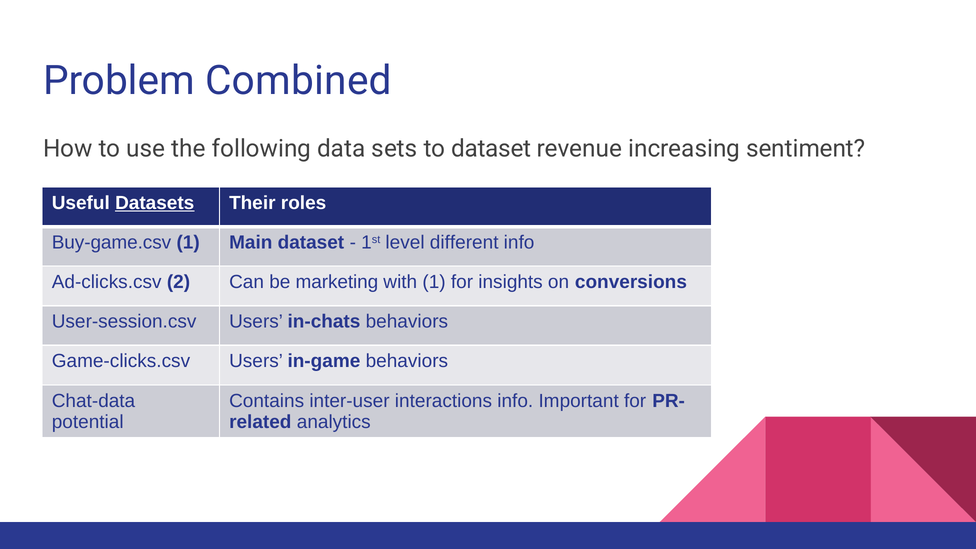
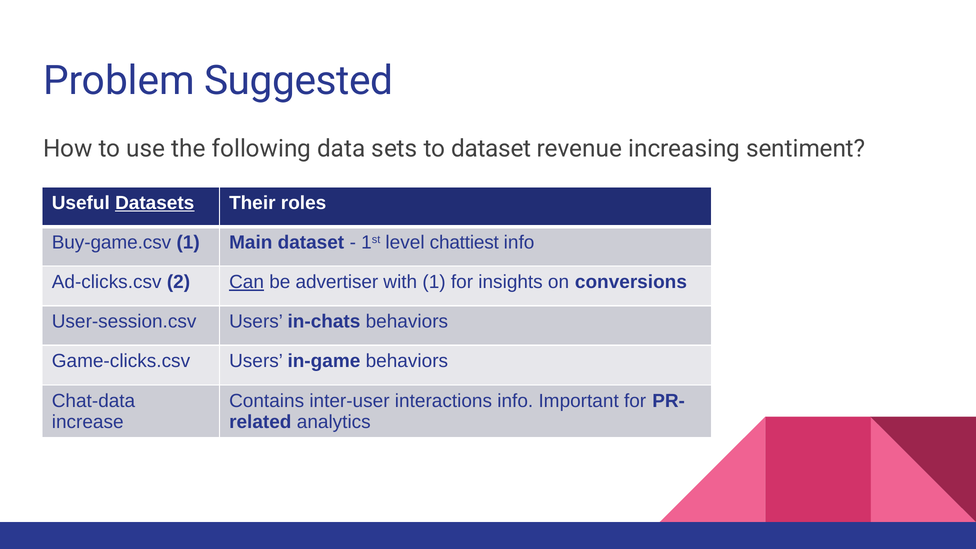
Combined: Combined -> Suggested (299, 81)
different: different -> chattiest (464, 242)
Can underline: none -> present (247, 282)
marketing: marketing -> advertiser (337, 282)
potential: potential -> increase (88, 422)
